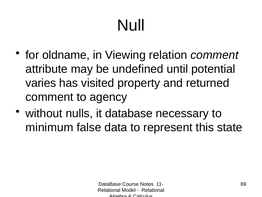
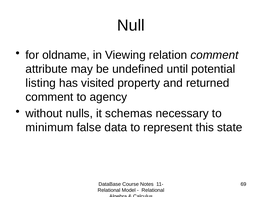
varies: varies -> listing (41, 83)
it database: database -> schemas (129, 113)
